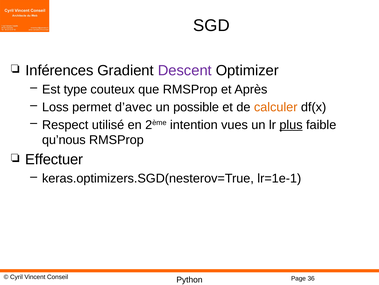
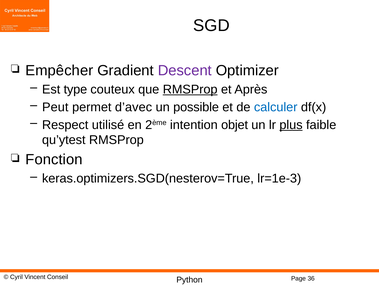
Inférences: Inférences -> Empêcher (59, 70)
RMSProp underline: none -> present (190, 89)
Loss: Loss -> Peut (55, 107)
calculer colour: orange -> blue (276, 107)
vues: vues -> objet (235, 124)
qu’nous: qu’nous -> qu’ytest (64, 140)
Effectuer: Effectuer -> Fonction (54, 159)
lr=1e-1: lr=1e-1 -> lr=1e-3 (279, 178)
